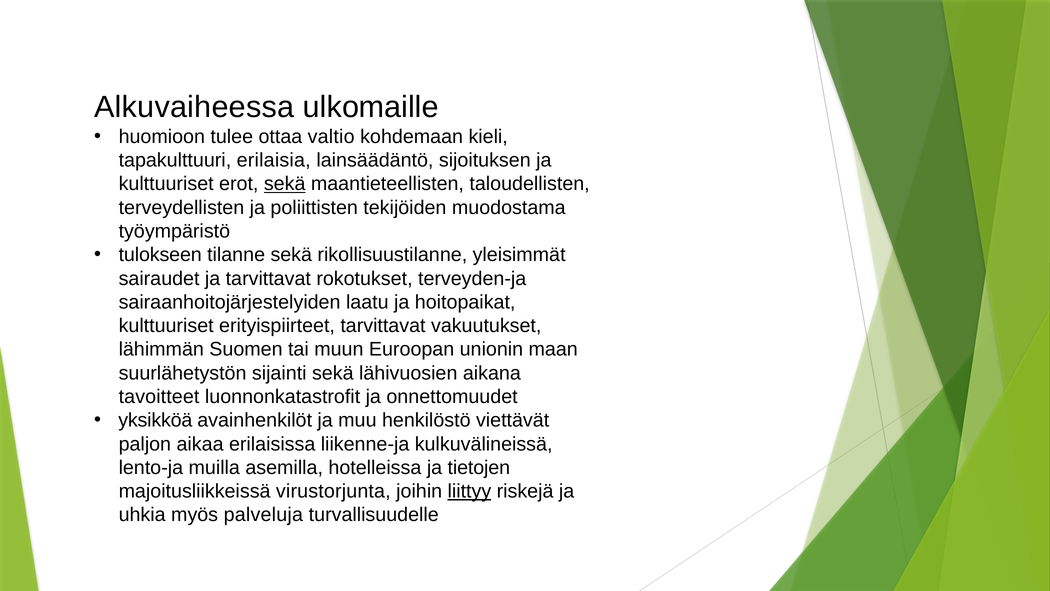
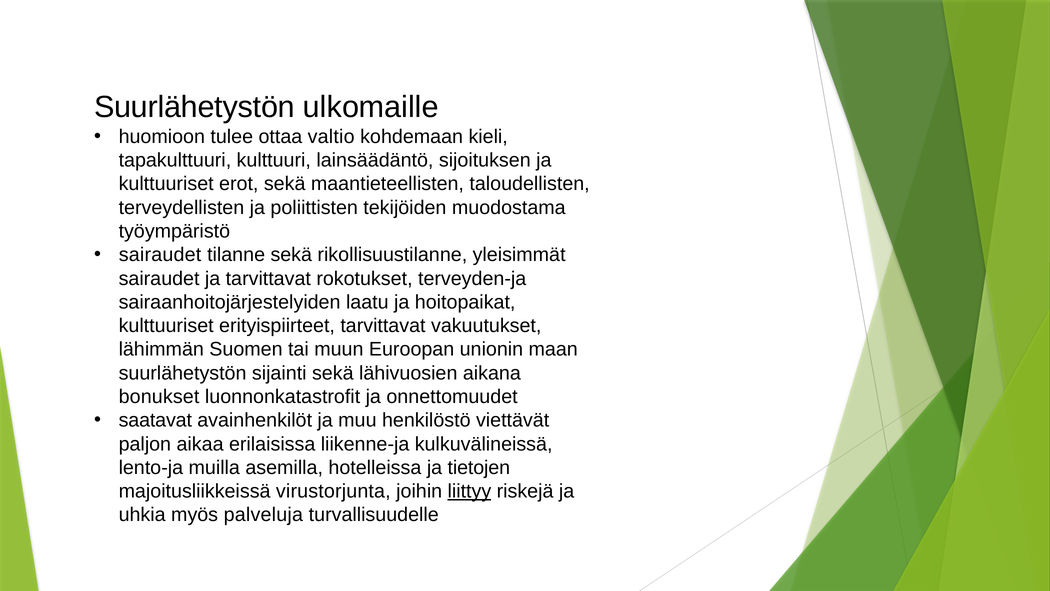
Alkuvaiheessa: Alkuvaiheessa -> Suurlähetystön (194, 107)
erilaisia: erilaisia -> kulttuuri (274, 160)
sekä underline: present -> none (285, 184)
tulokseen: tulokseen -> sairaudet (160, 255)
tavoitteet: tavoitteet -> bonukset (159, 396)
yksikköä: yksikköä -> saatavat (155, 420)
